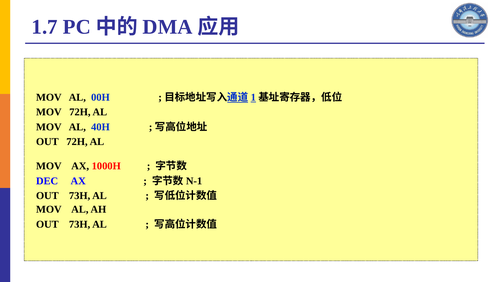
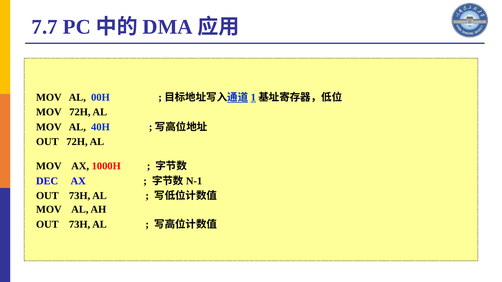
1.7: 1.7 -> 7.7 (45, 27)
